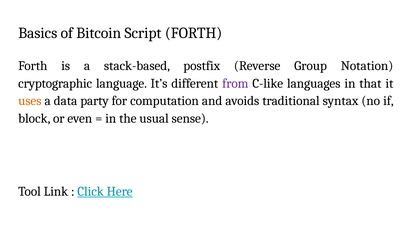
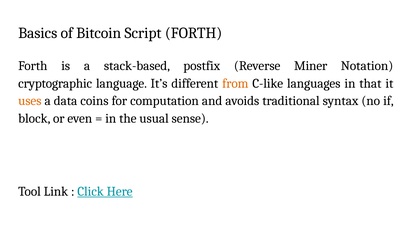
Group: Group -> Miner (311, 66)
from colour: purple -> orange (235, 83)
party: party -> coins (94, 101)
